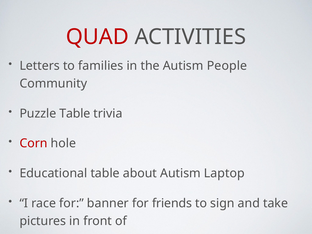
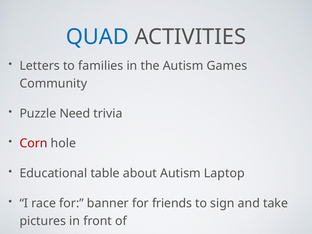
QUAD colour: red -> blue (97, 37)
People: People -> Games (227, 66)
Puzzle Table: Table -> Need (75, 113)
